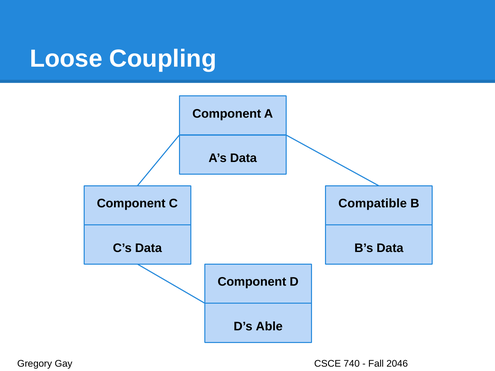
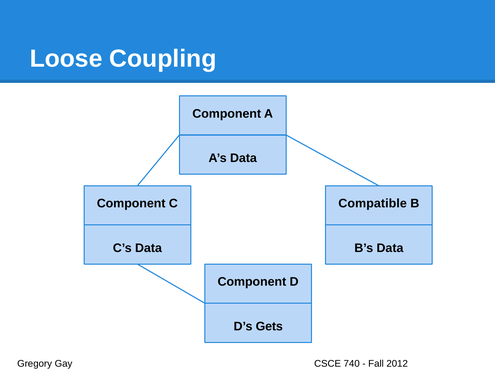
Able: Able -> Gets (269, 327)
2046: 2046 -> 2012 (397, 364)
